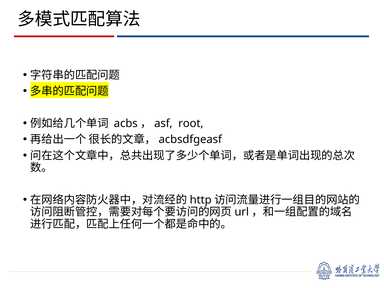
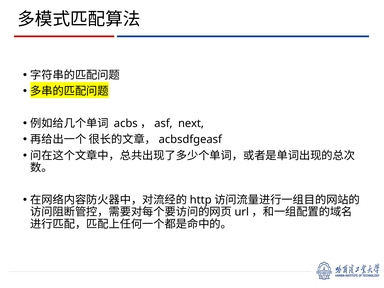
root: root -> next (191, 123)
